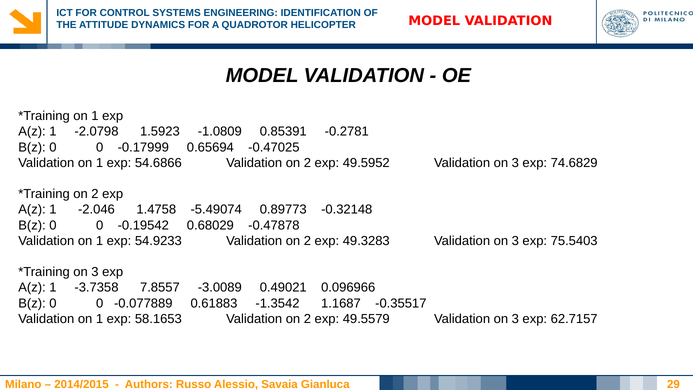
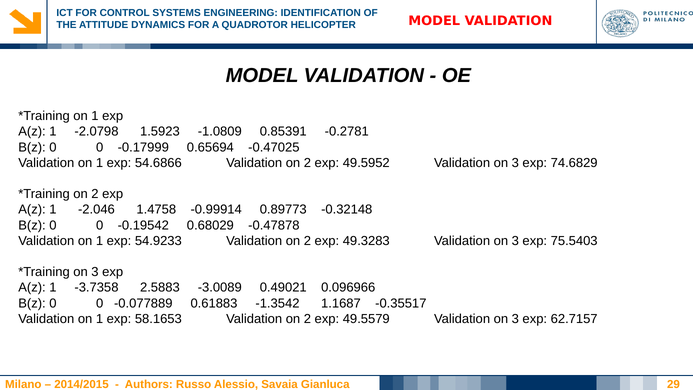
-5.49074: -5.49074 -> -0.99914 (216, 210)
7.8557: 7.8557 -> 2.5883 (160, 288)
